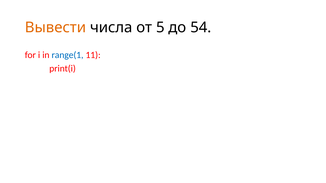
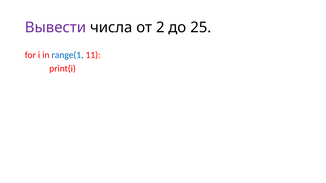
Вывести colour: orange -> purple (55, 27)
5: 5 -> 2 (160, 27)
54: 54 -> 25 (201, 27)
